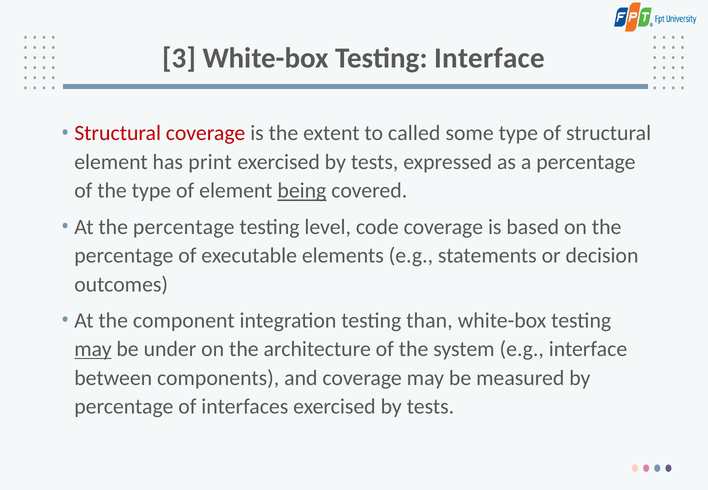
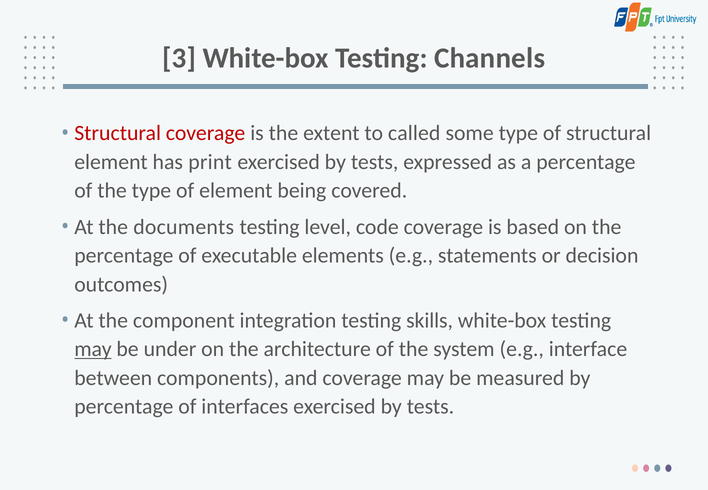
Testing Interface: Interface -> Channels (490, 58)
being underline: present -> none (302, 191)
At the percentage: percentage -> documents (184, 227)
than: than -> skills (430, 320)
